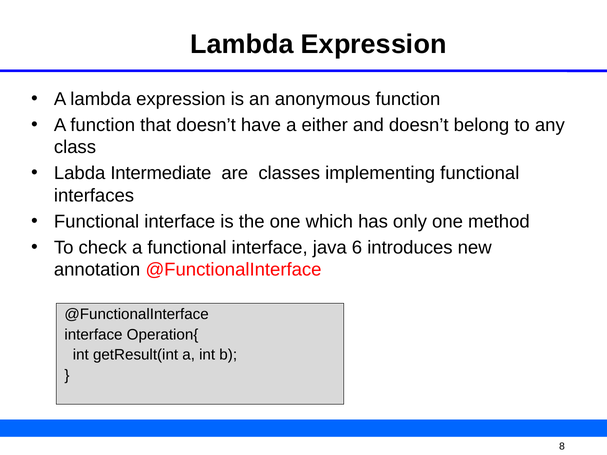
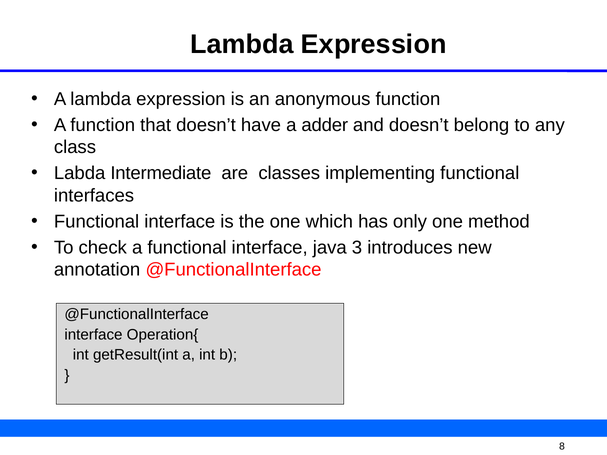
either: either -> adder (325, 125)
6: 6 -> 3 (357, 248)
